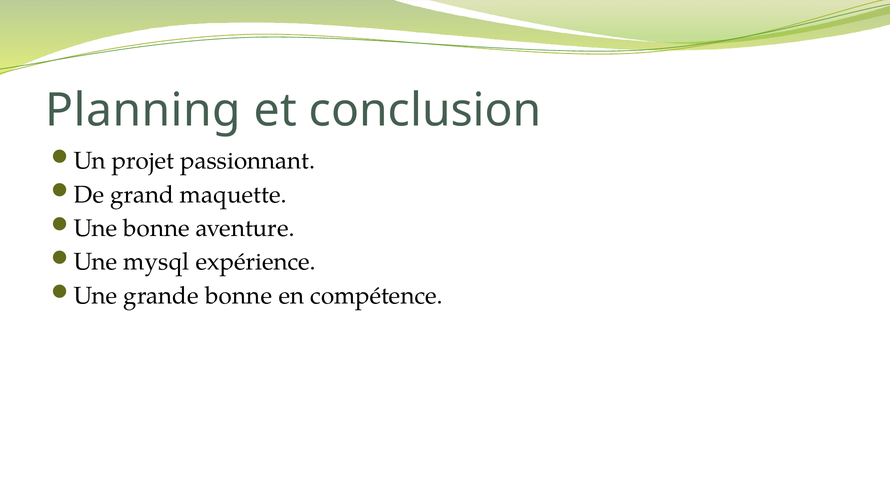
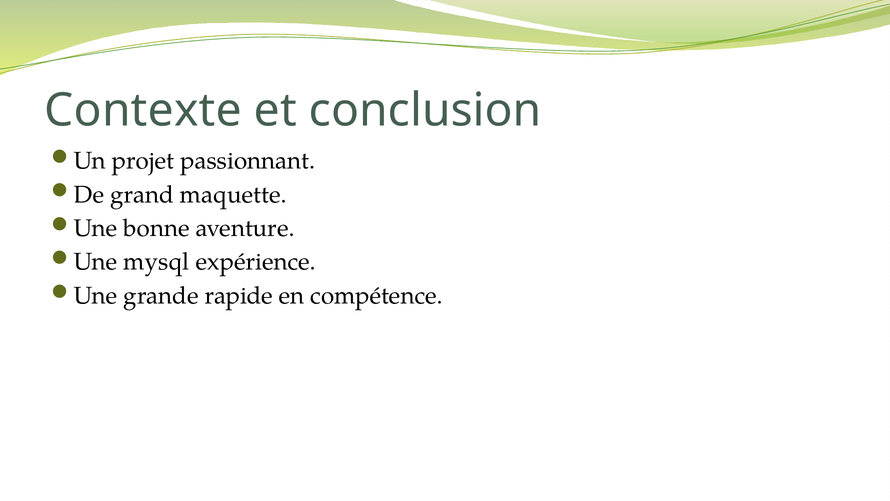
Planning: Planning -> Contexte (143, 110)
grande bonne: bonne -> rapide (239, 296)
